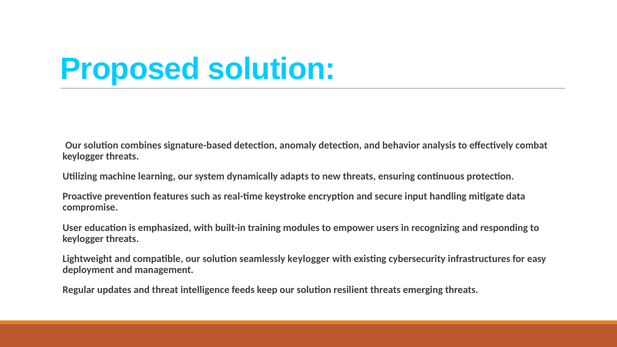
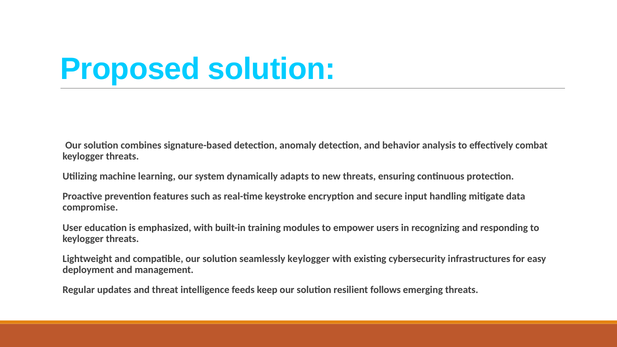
resilient threats: threats -> follows (386, 290)
